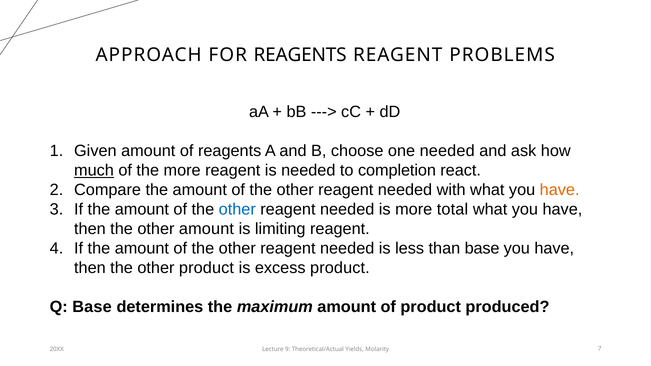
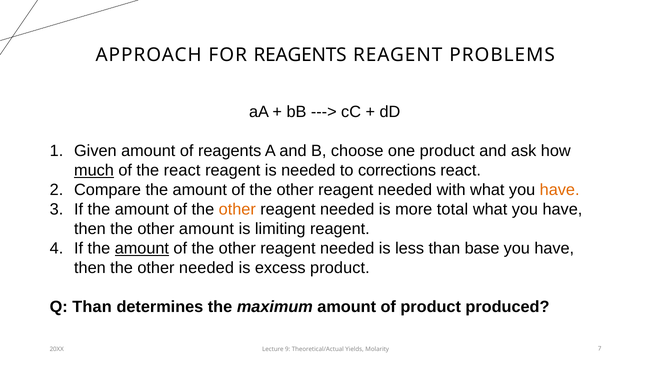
one needed: needed -> product (447, 151)
the more: more -> react (182, 170)
completion: completion -> corrections (397, 170)
other colour: blue -> orange (237, 209)
amount underline: none -> present (142, 249)
other product: product -> needed (206, 268)
Q Base: Base -> Than (92, 307)
